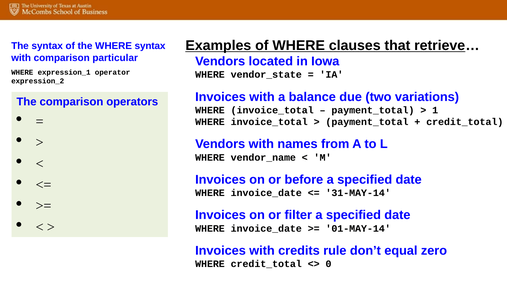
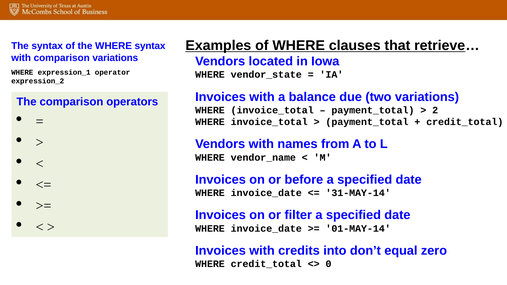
comparison particular: particular -> variations (115, 58)
1: 1 -> 2 (435, 110)
rule: rule -> into (335, 251)
